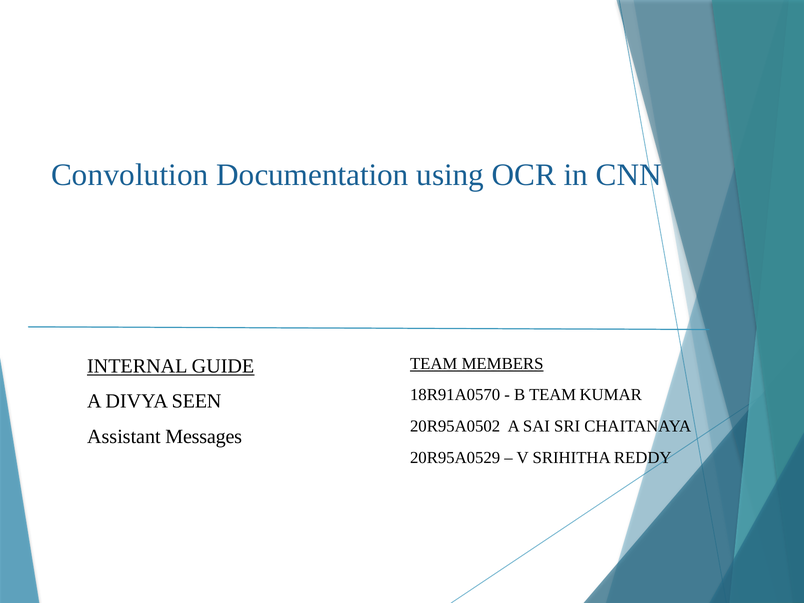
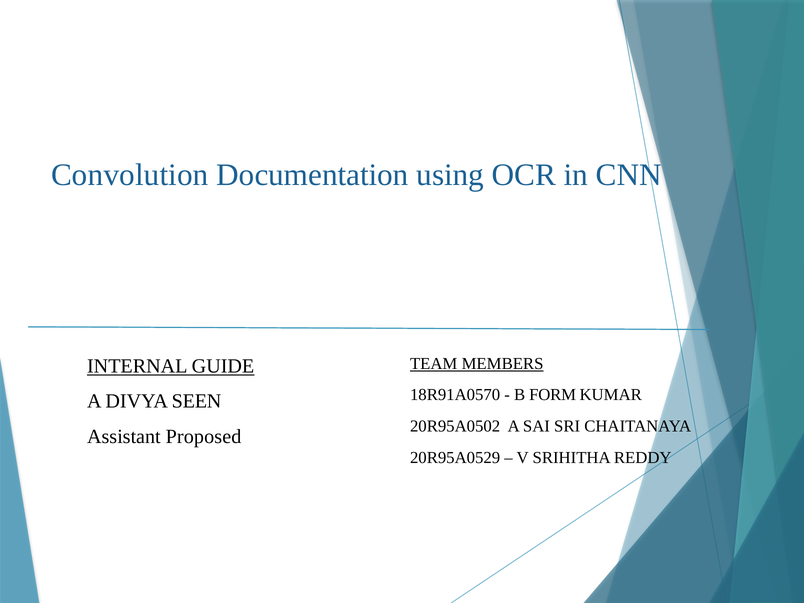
B TEAM: TEAM -> FORM (553, 395)
Messages: Messages -> Proposed (204, 437)
